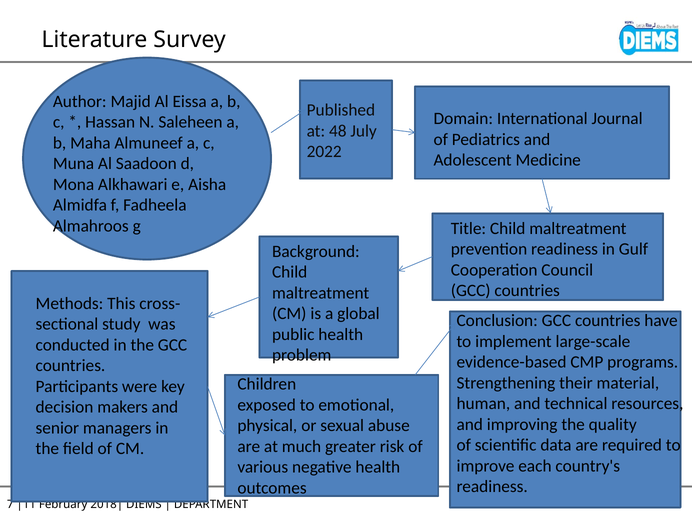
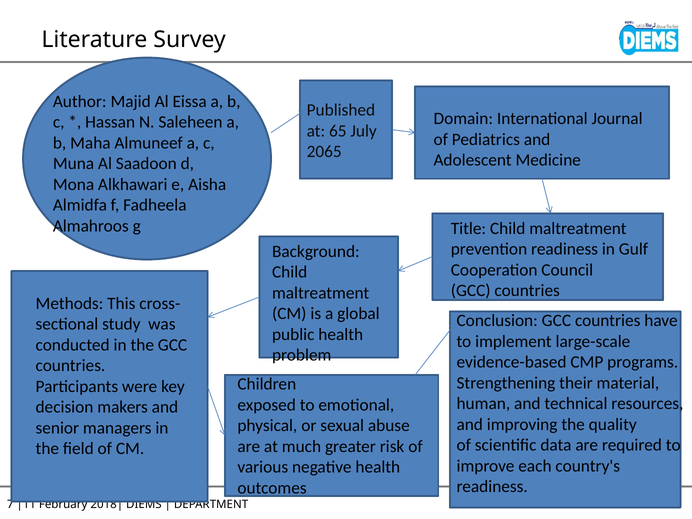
48: 48 -> 65 (338, 131)
2022: 2022 -> 2065 (324, 152)
